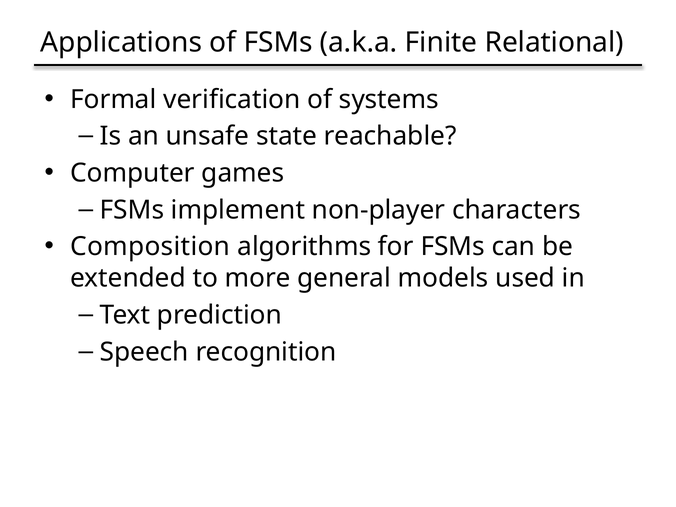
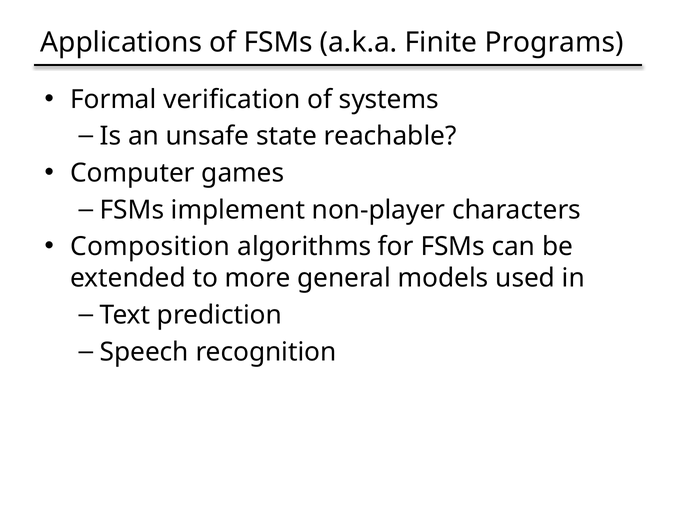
Relational: Relational -> Programs (554, 42)
